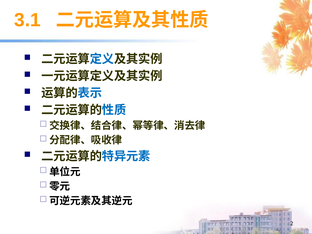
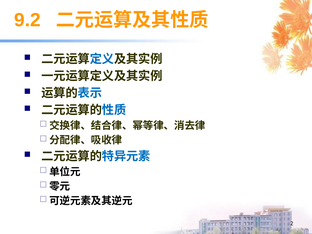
3.1: 3.1 -> 9.2 (27, 20)
